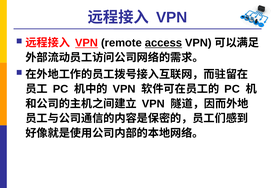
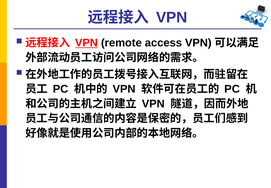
access underline: present -> none (163, 43)
